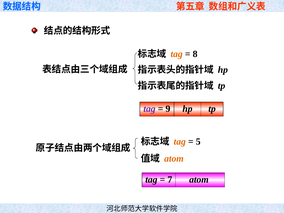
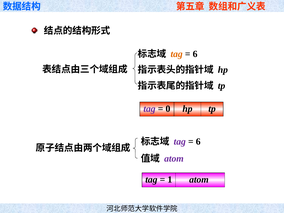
8: 8 -> 6 (195, 54)
9: 9 -> 0 (168, 109)
tag colour: orange -> purple (180, 142)
5: 5 -> 6 (198, 142)
atom colour: orange -> purple (174, 159)
7: 7 -> 1 (170, 180)
